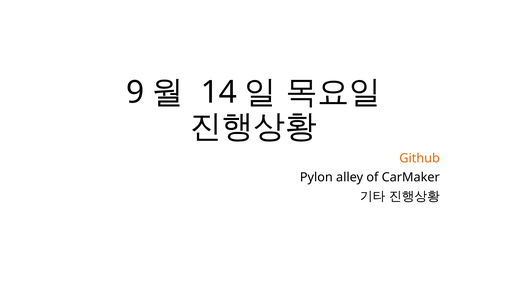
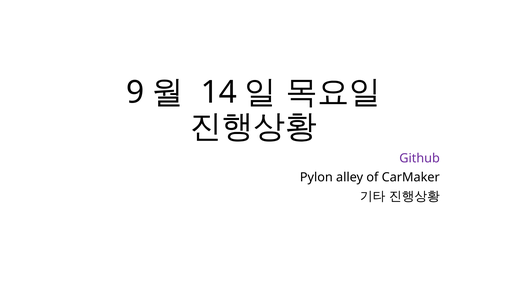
Github colour: orange -> purple (420, 158)
